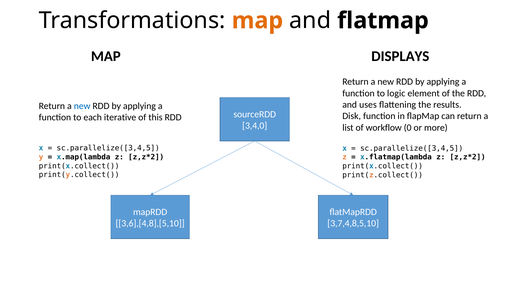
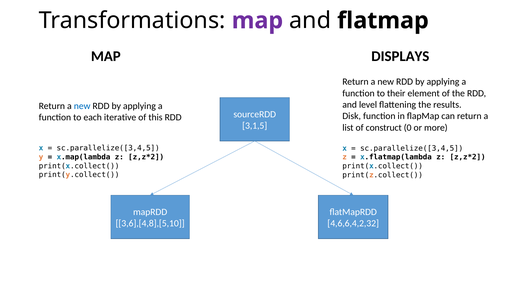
map colour: orange -> purple (257, 21)
logic: logic -> their (396, 93)
uses: uses -> level (368, 105)
3,4,0: 3,4,0 -> 3,1,5 (255, 126)
workflow: workflow -> construct (384, 128)
3,7,4,8,5,10: 3,7,4,8,5,10 -> 4,6,6,4,2,32 (353, 224)
